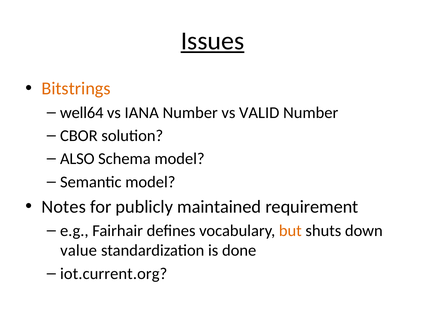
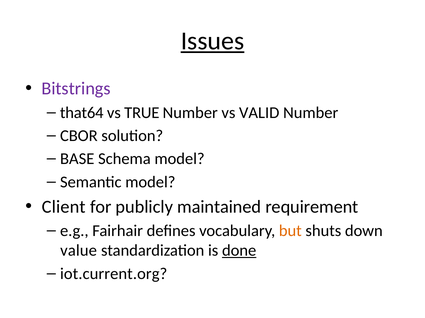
Bitstrings colour: orange -> purple (76, 89)
well64: well64 -> that64 (82, 113)
IANA: IANA -> TRUE (142, 113)
ALSO: ALSO -> BASE (77, 159)
Notes: Notes -> Client (64, 207)
done underline: none -> present (239, 251)
